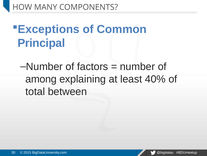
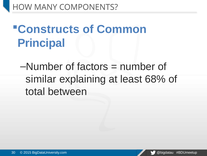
Exceptions: Exceptions -> Constructs (49, 29)
among: among -> similar (41, 79)
40%: 40% -> 68% (155, 79)
